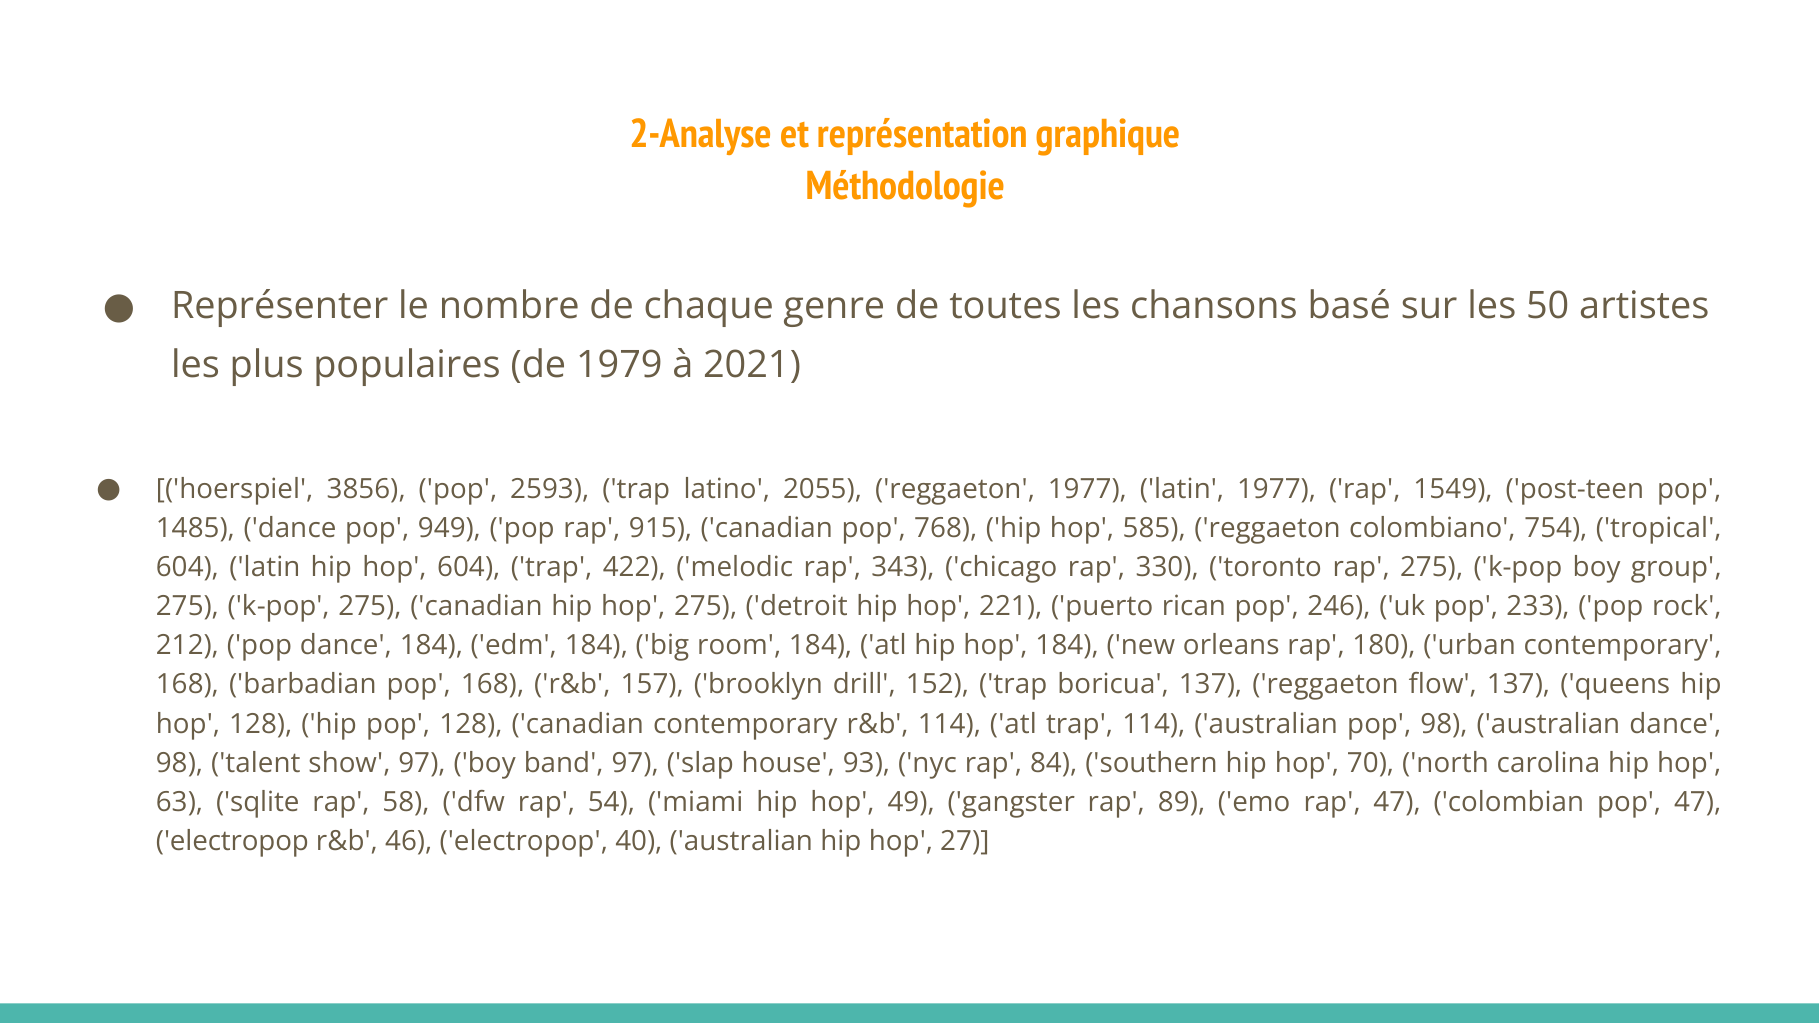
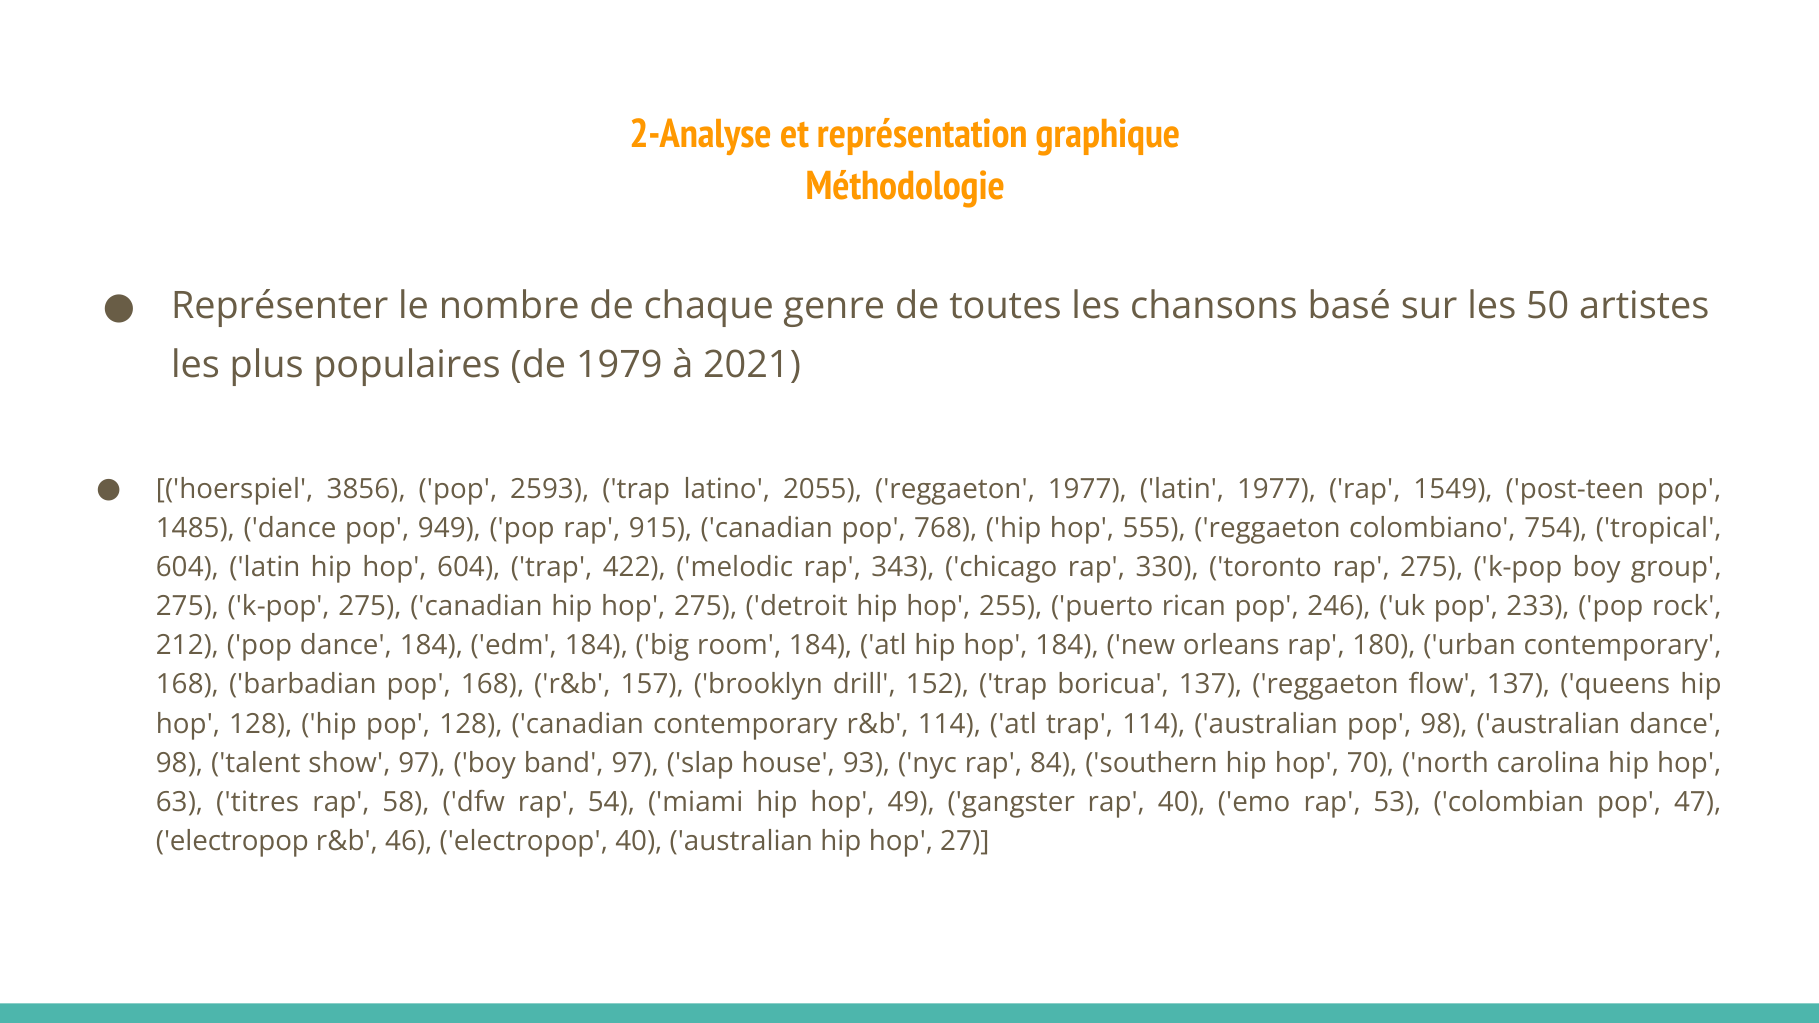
585: 585 -> 555 (1154, 528)
221: 221 -> 255 (1011, 606)
sqlite: sqlite -> titres (258, 802)
rap 89: 89 -> 40 (1182, 802)
rap 47: 47 -> 53 (1397, 802)
